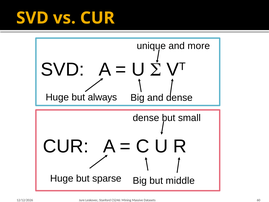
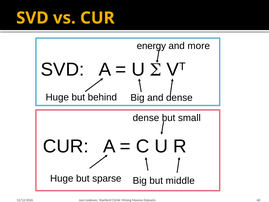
unique: unique -> energy (151, 46)
always: always -> behind (102, 97)
